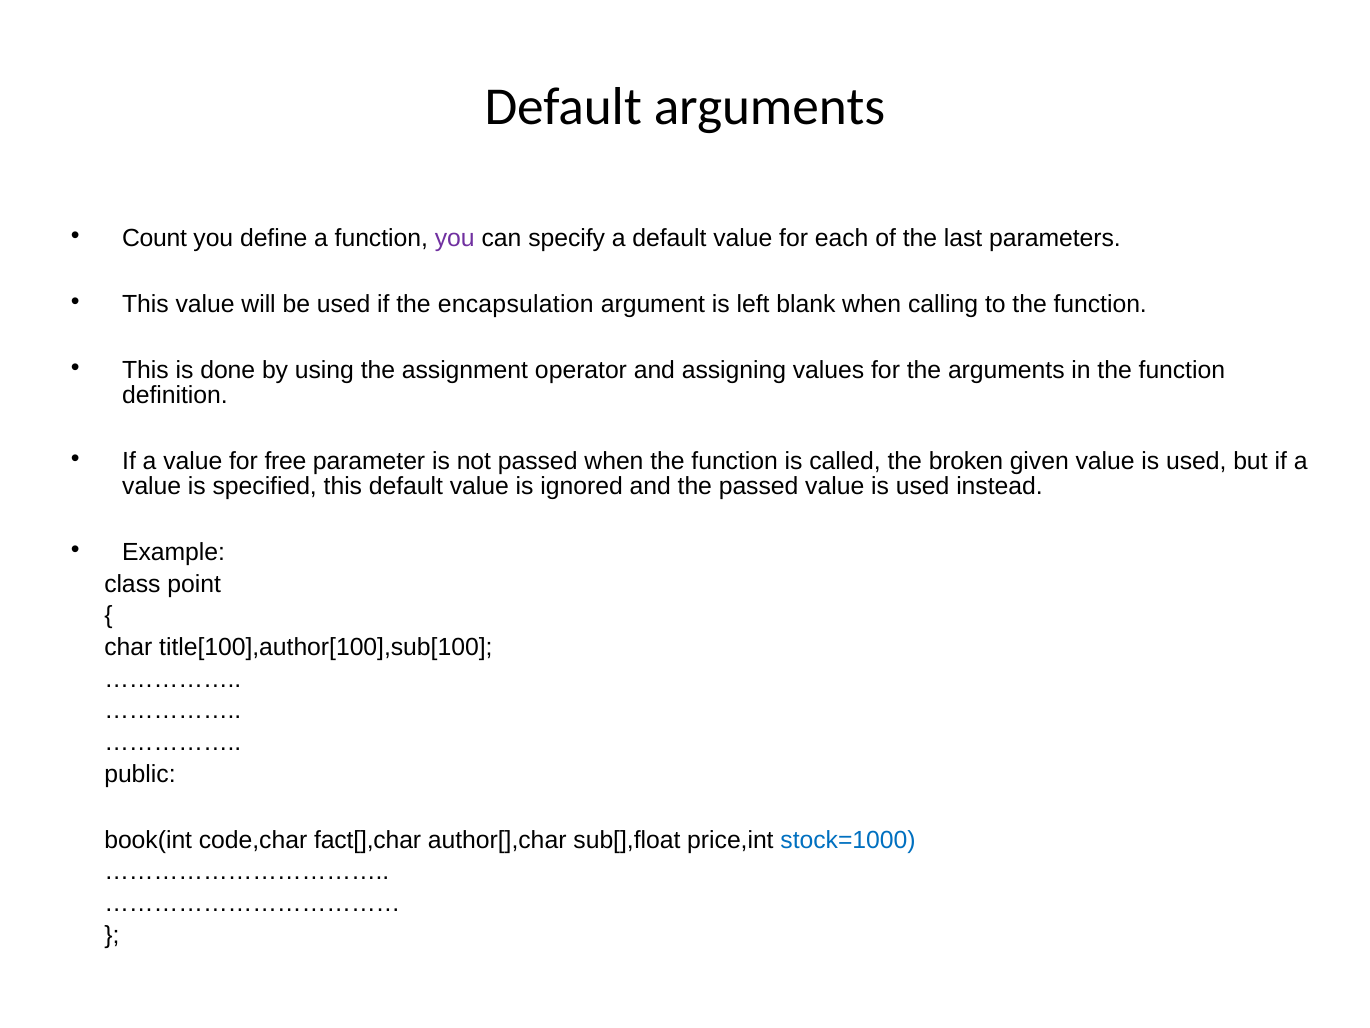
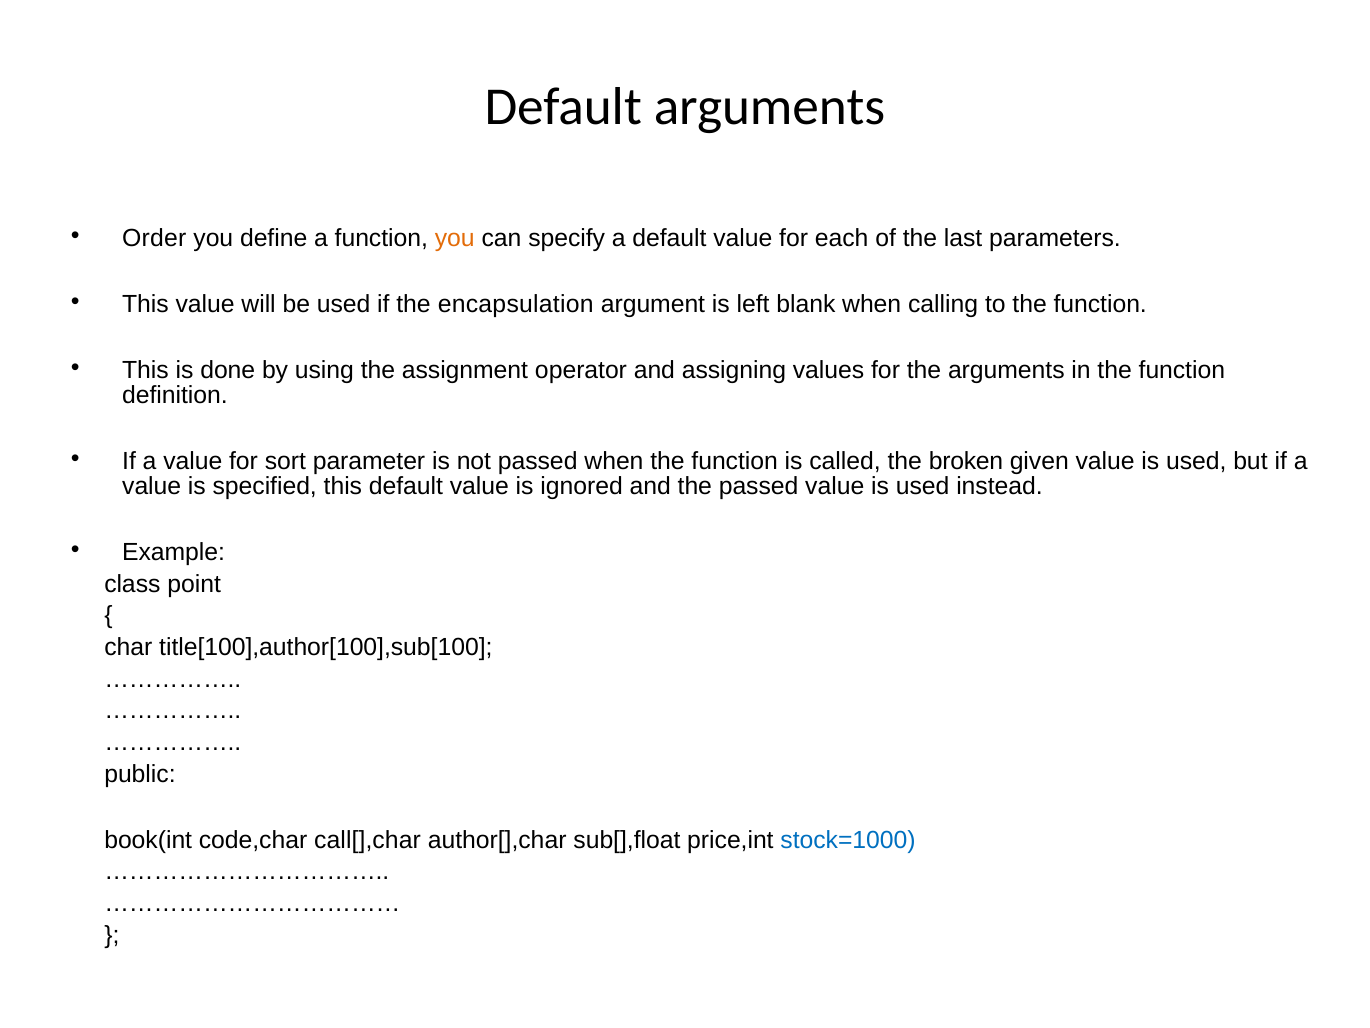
Count: Count -> Order (154, 238)
you colour: purple -> orange (455, 238)
free: free -> sort (285, 461)
fact[],char: fact[],char -> call[],char (368, 840)
